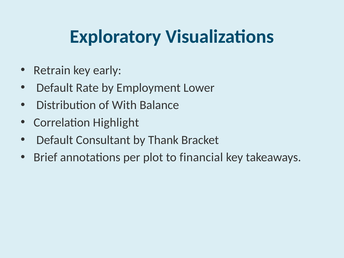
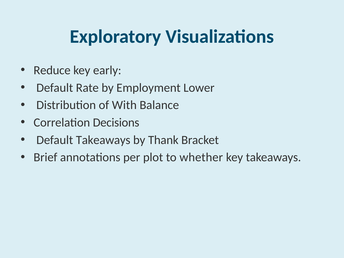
Retrain: Retrain -> Reduce (52, 70)
Highlight: Highlight -> Decisions (116, 123)
Default Consultant: Consultant -> Takeaways (103, 140)
financial: financial -> whether (201, 157)
